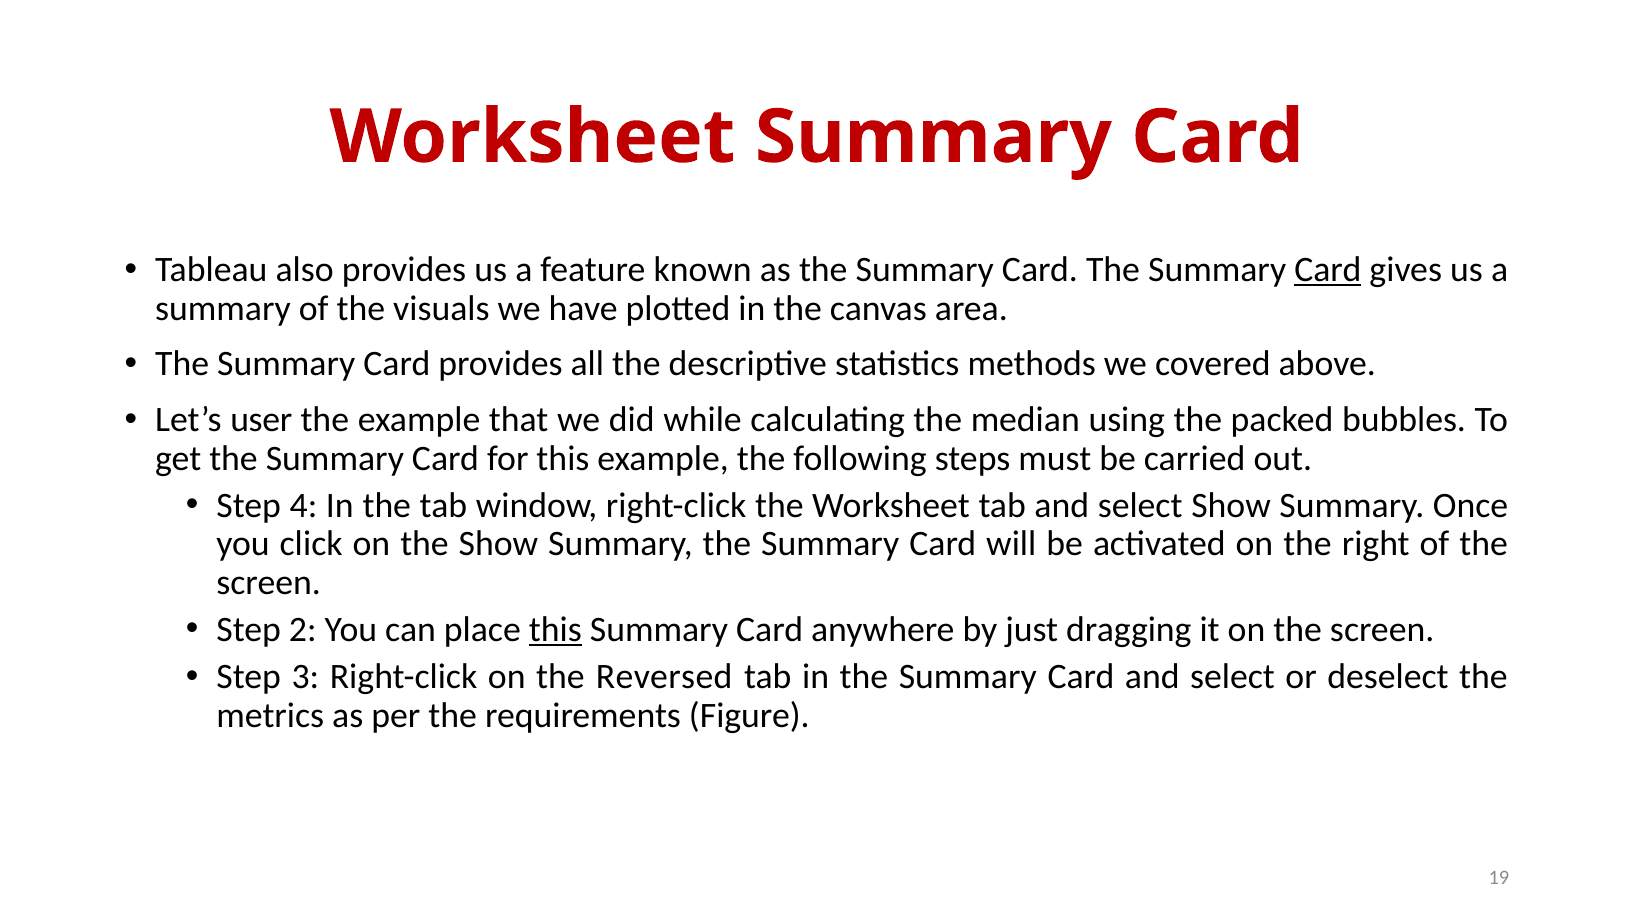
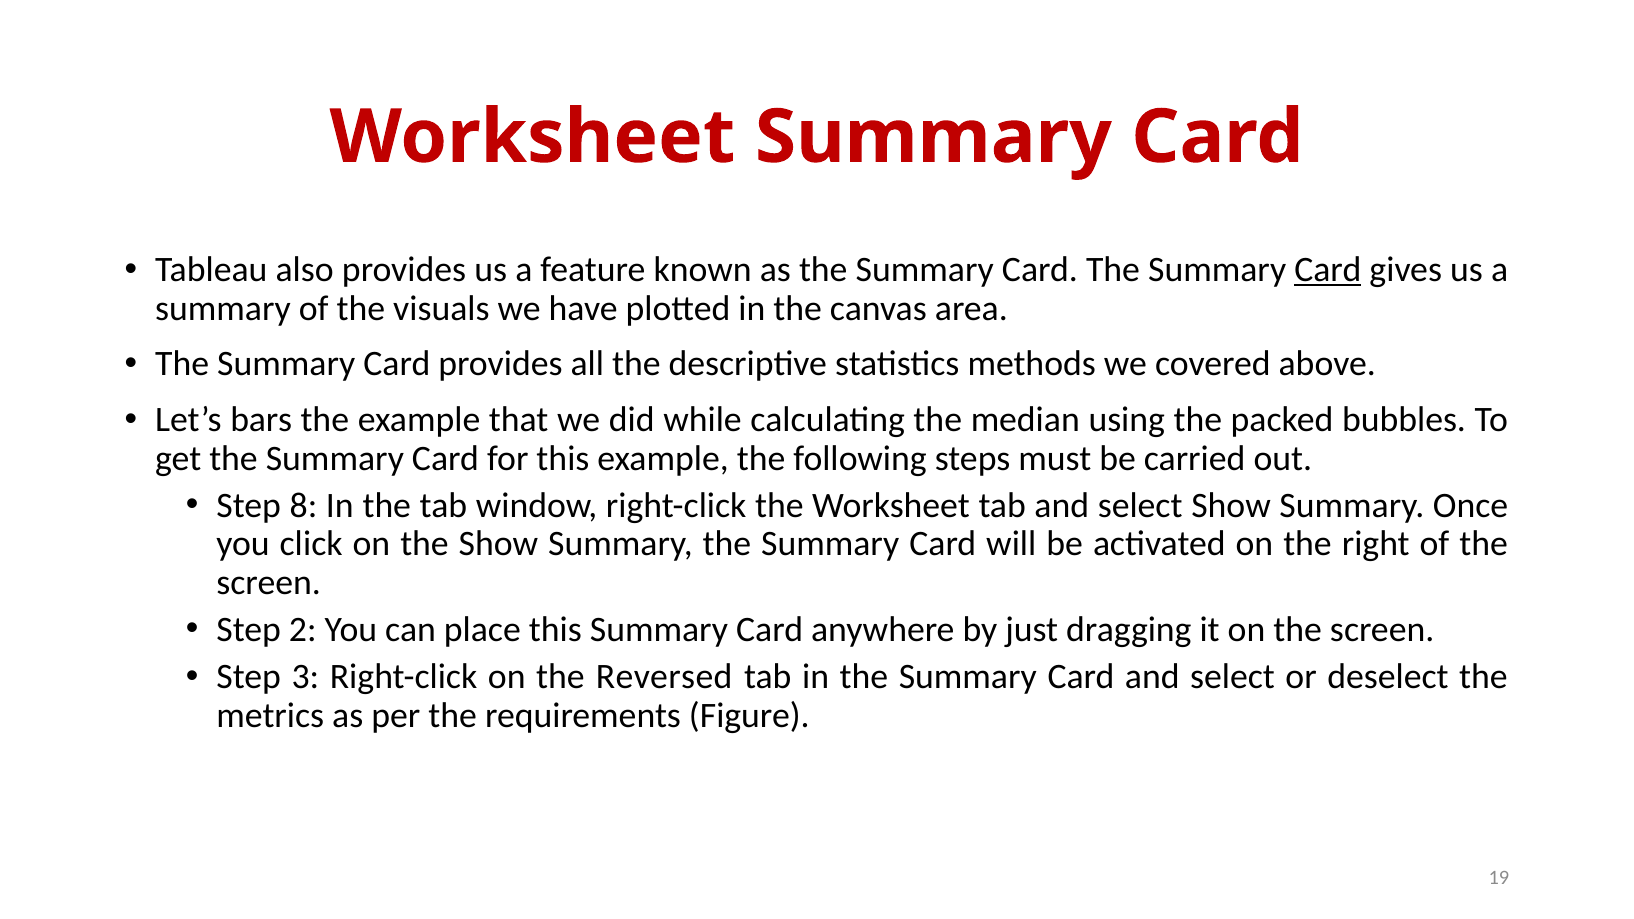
user: user -> bars (261, 420)
4: 4 -> 8 (303, 505)
this underline: present -> none (555, 630)
